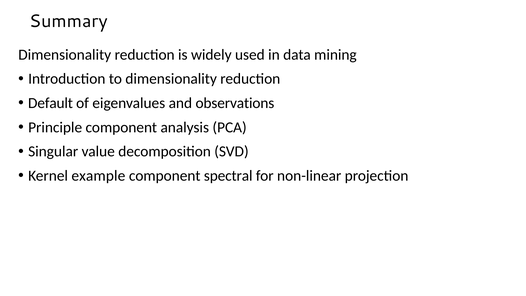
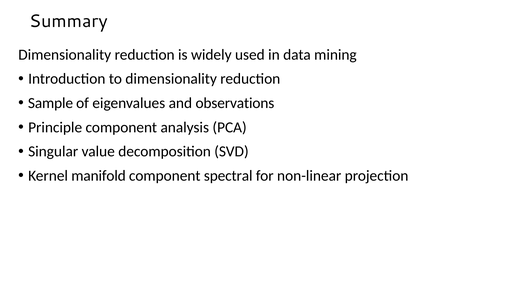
Default: Default -> Sample (51, 103)
example: example -> manifold (99, 176)
